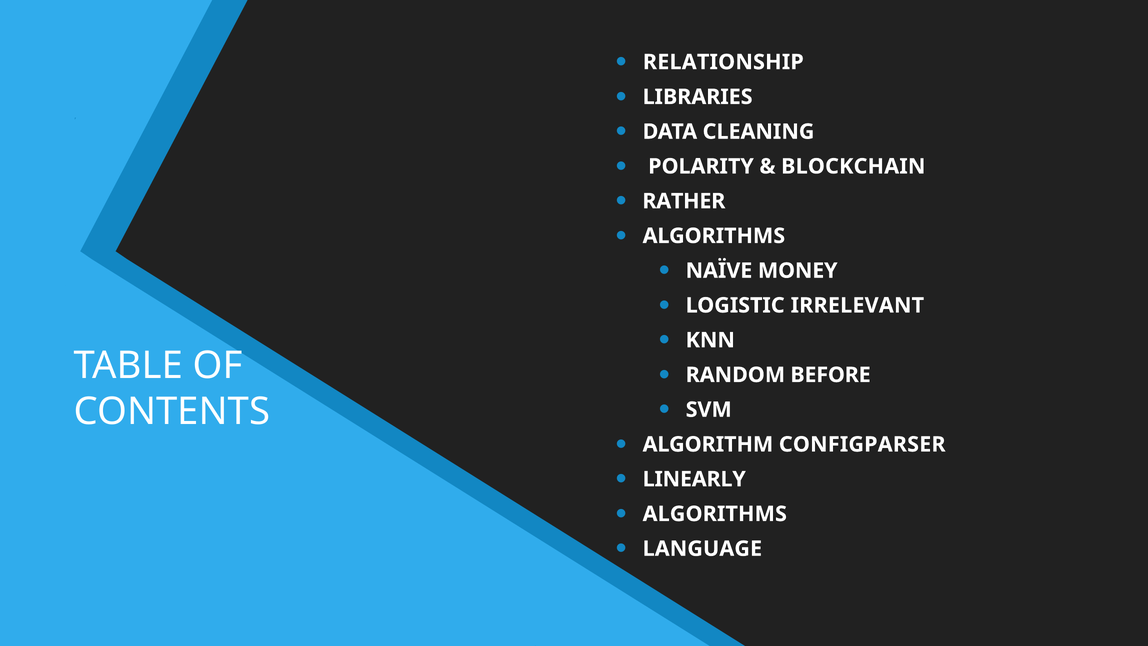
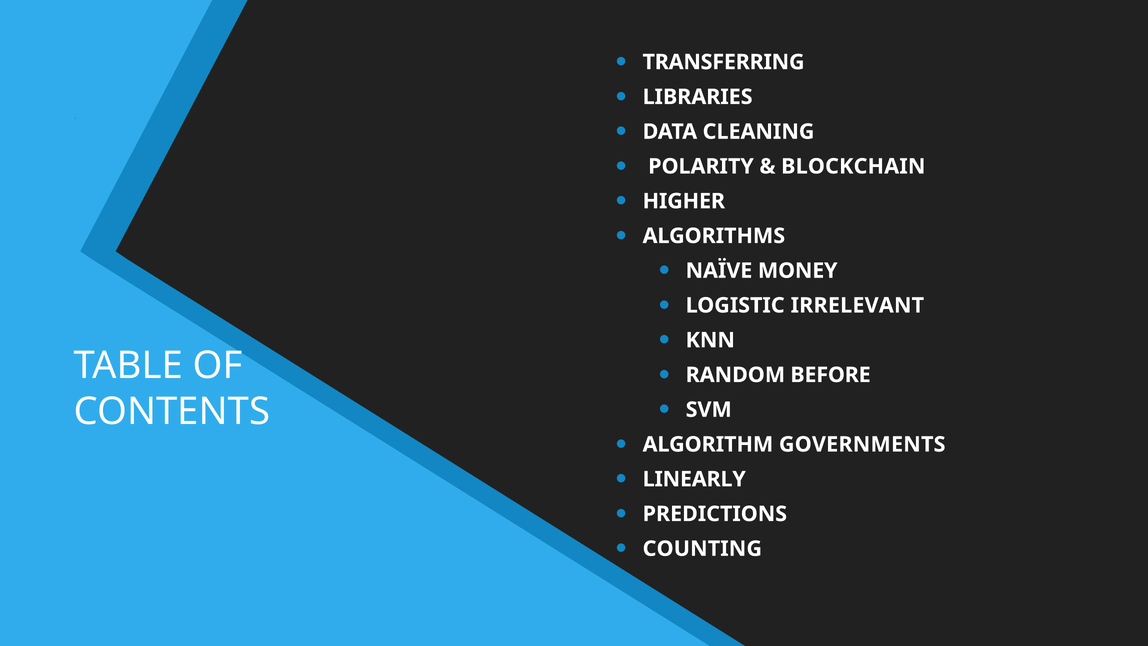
RELATIONSHIP: RELATIONSHIP -> TRANSFERRING (724, 62)
RATHER: RATHER -> HIGHER (684, 201)
CONFIGPARSER: CONFIGPARSER -> GOVERNMENTS (862, 444)
ALGORITHMS: ALGORITHMS -> PREDICTIONS (715, 514)
LANGUAGE: LANGUAGE -> COUNTING (702, 549)
